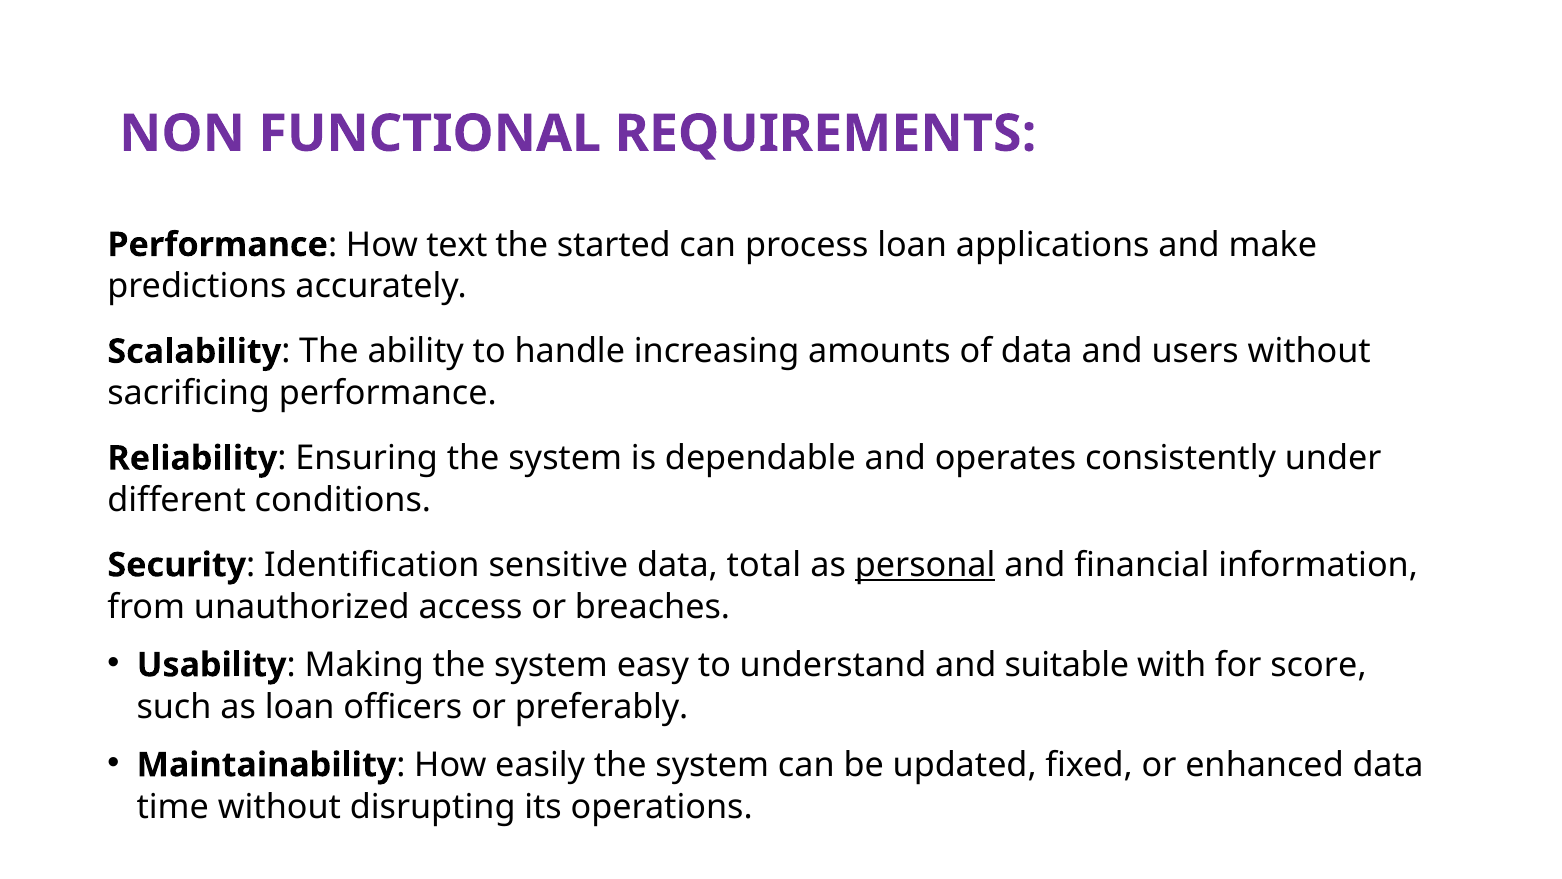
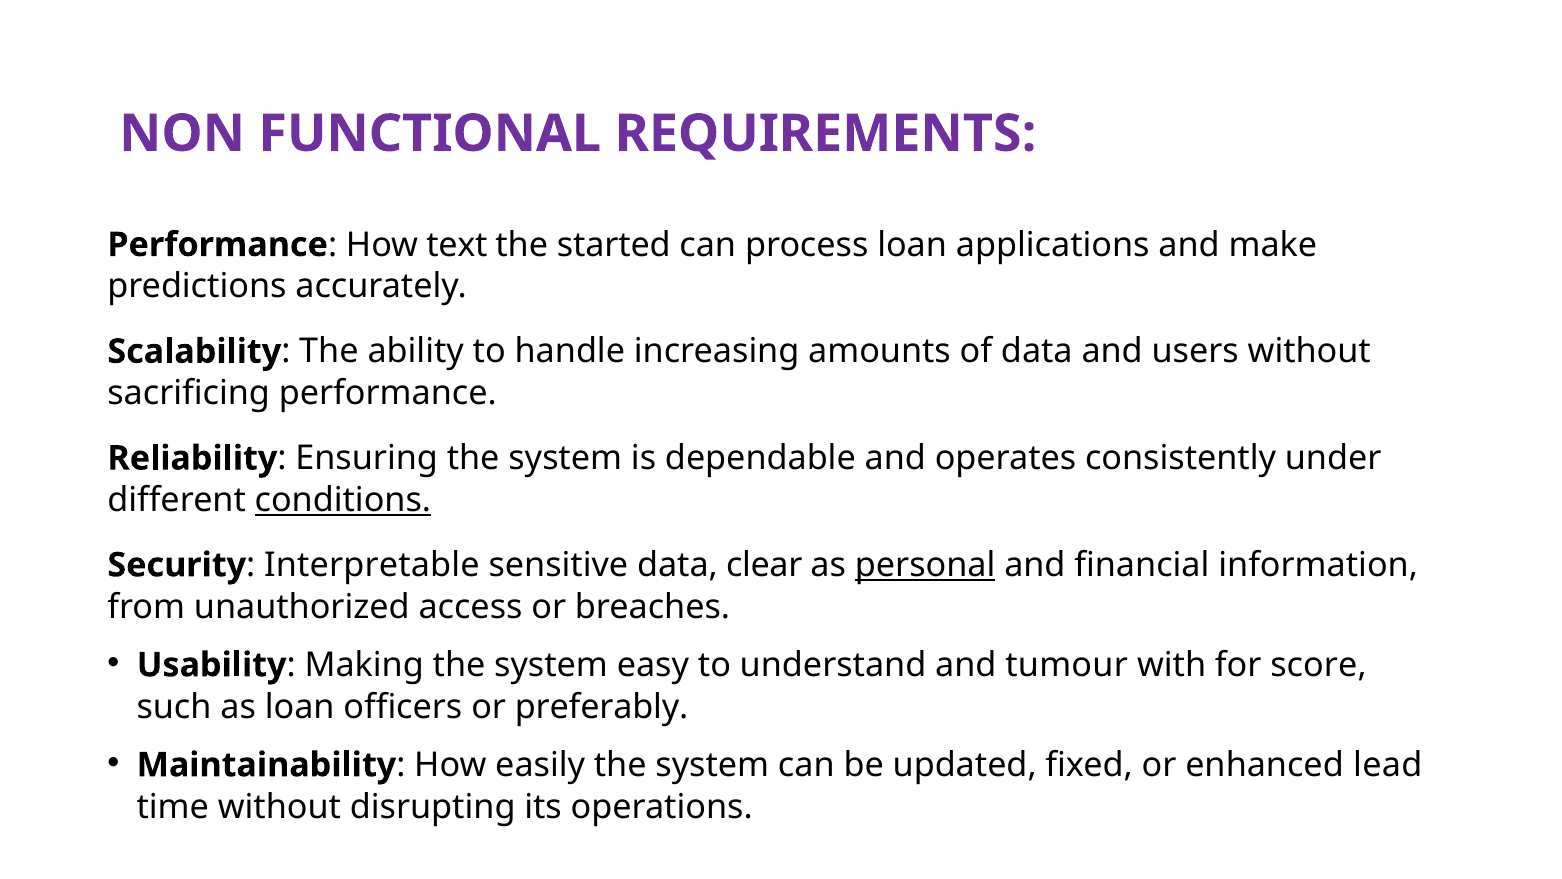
conditions underline: none -> present (343, 500)
Identification: Identification -> Interpretable (372, 565)
total: total -> clear (764, 565)
suitable: suitable -> tumour (1067, 665)
enhanced data: data -> lead (1388, 765)
